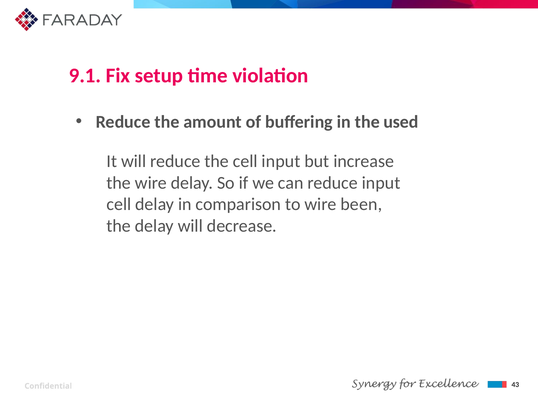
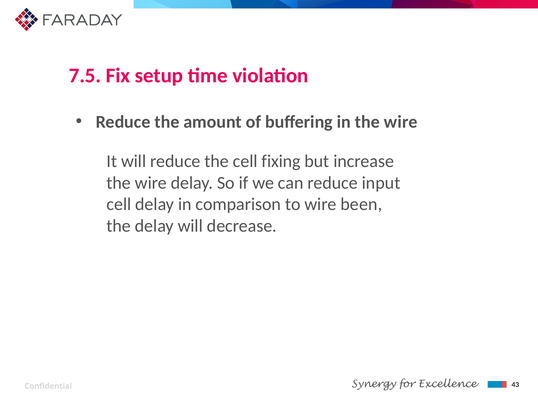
9.1: 9.1 -> 7.5 (85, 76)
in the used: used -> wire (401, 122)
cell input: input -> fixing (281, 161)
